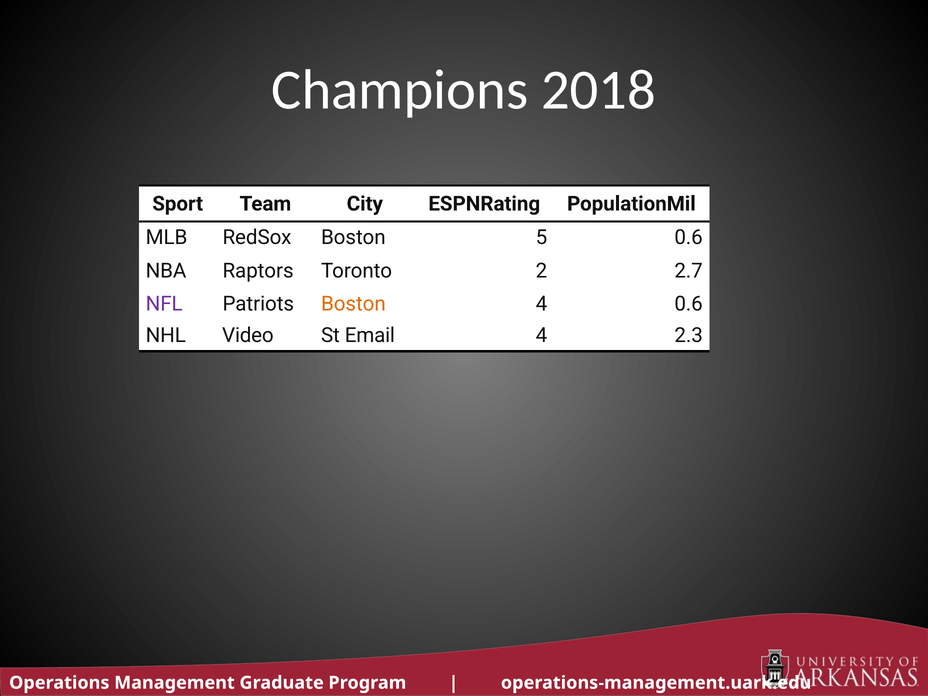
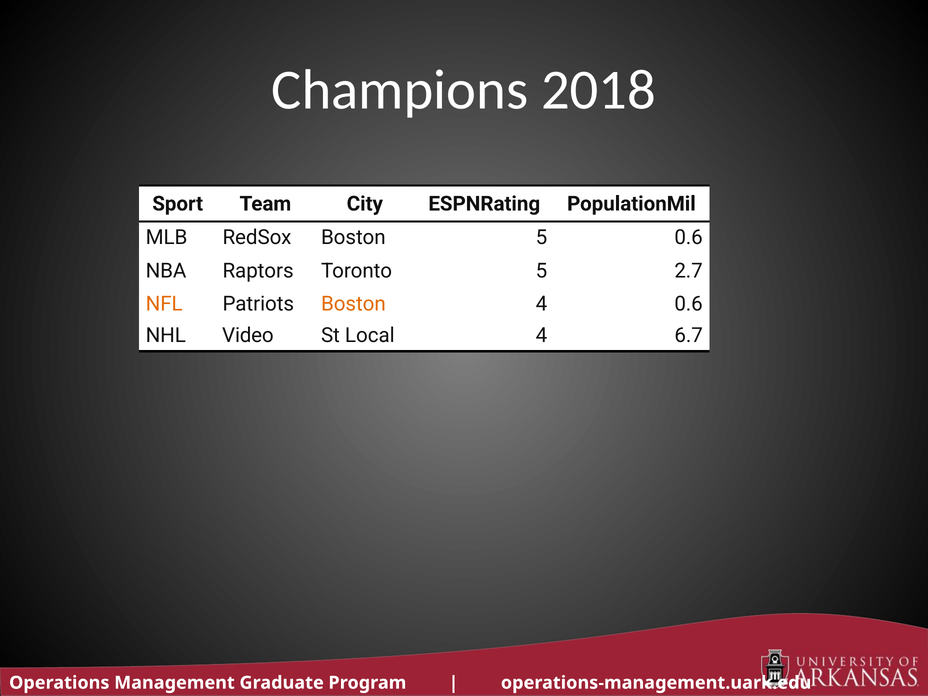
Toronto 2: 2 -> 5 (542, 271)
NFL colour: purple -> orange (164, 304)
Email: Email -> Local (370, 336)
2.3: 2.3 -> 6.7 (689, 336)
